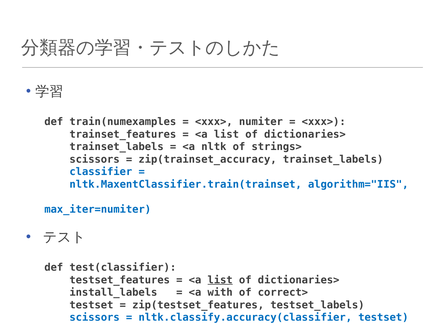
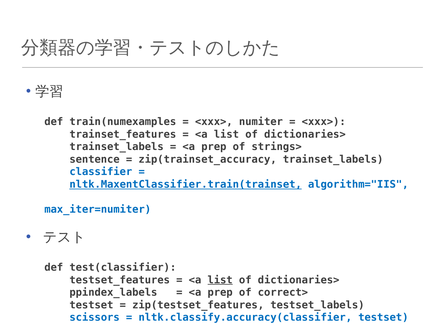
nltk: nltk -> prep (214, 147)
scissors: scissors -> sentence (95, 159)
nltk.MaxentClassifier.train(trainset underline: none -> present (186, 184)
install_labels: install_labels -> ppindex_labels (113, 292)
with: with -> prep (220, 292)
